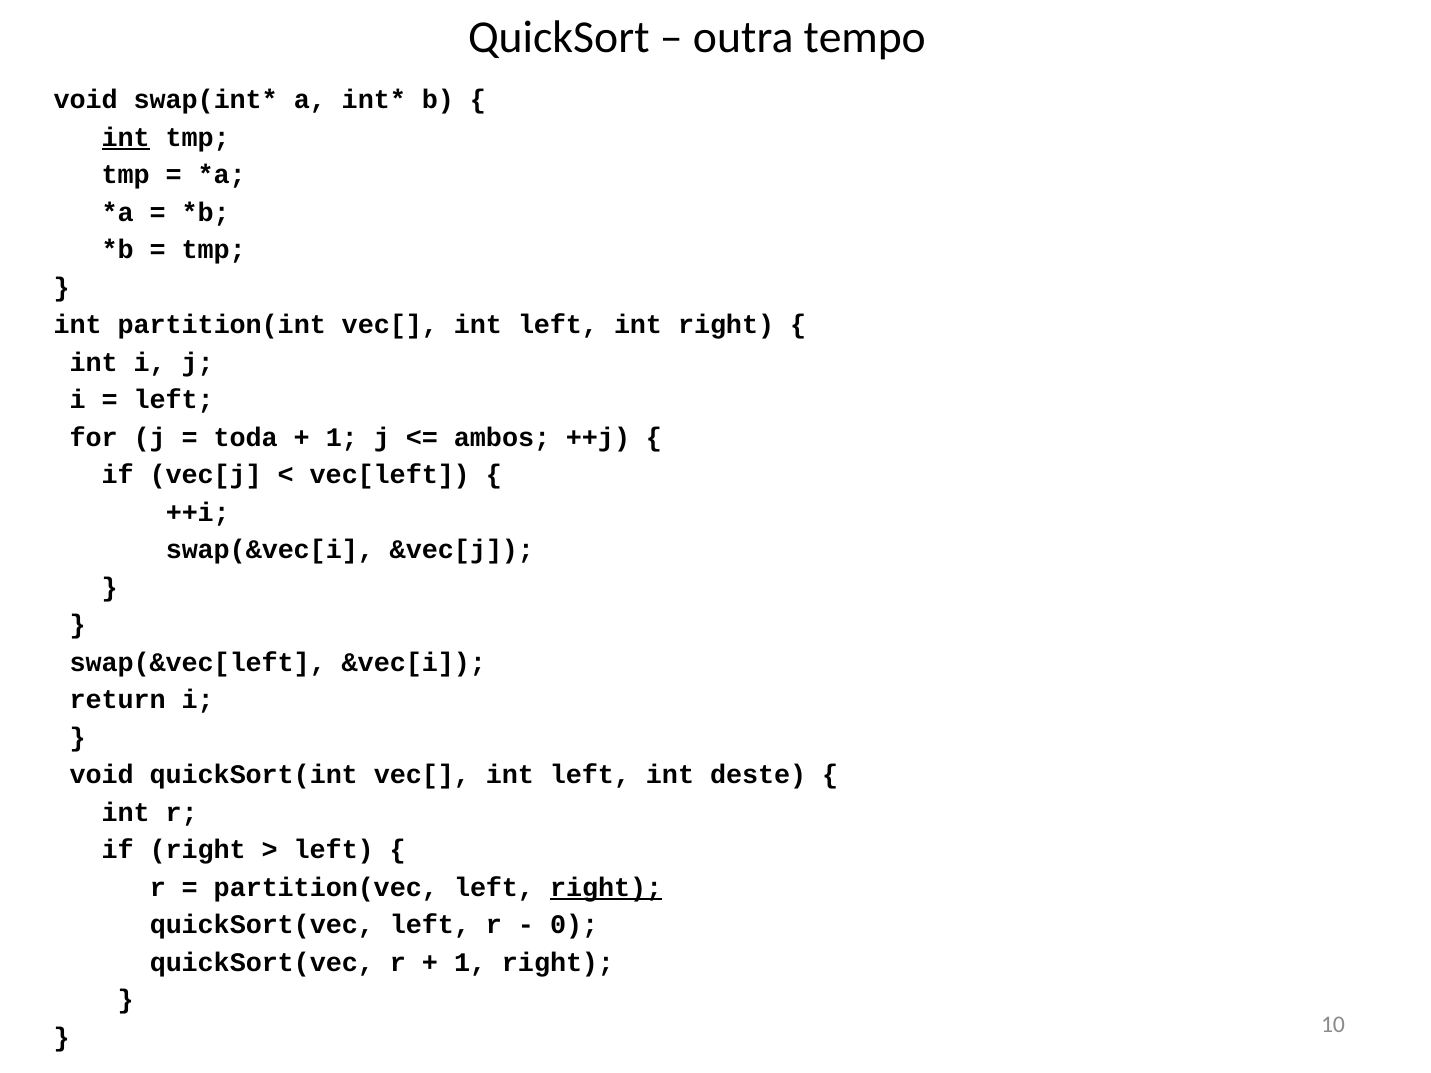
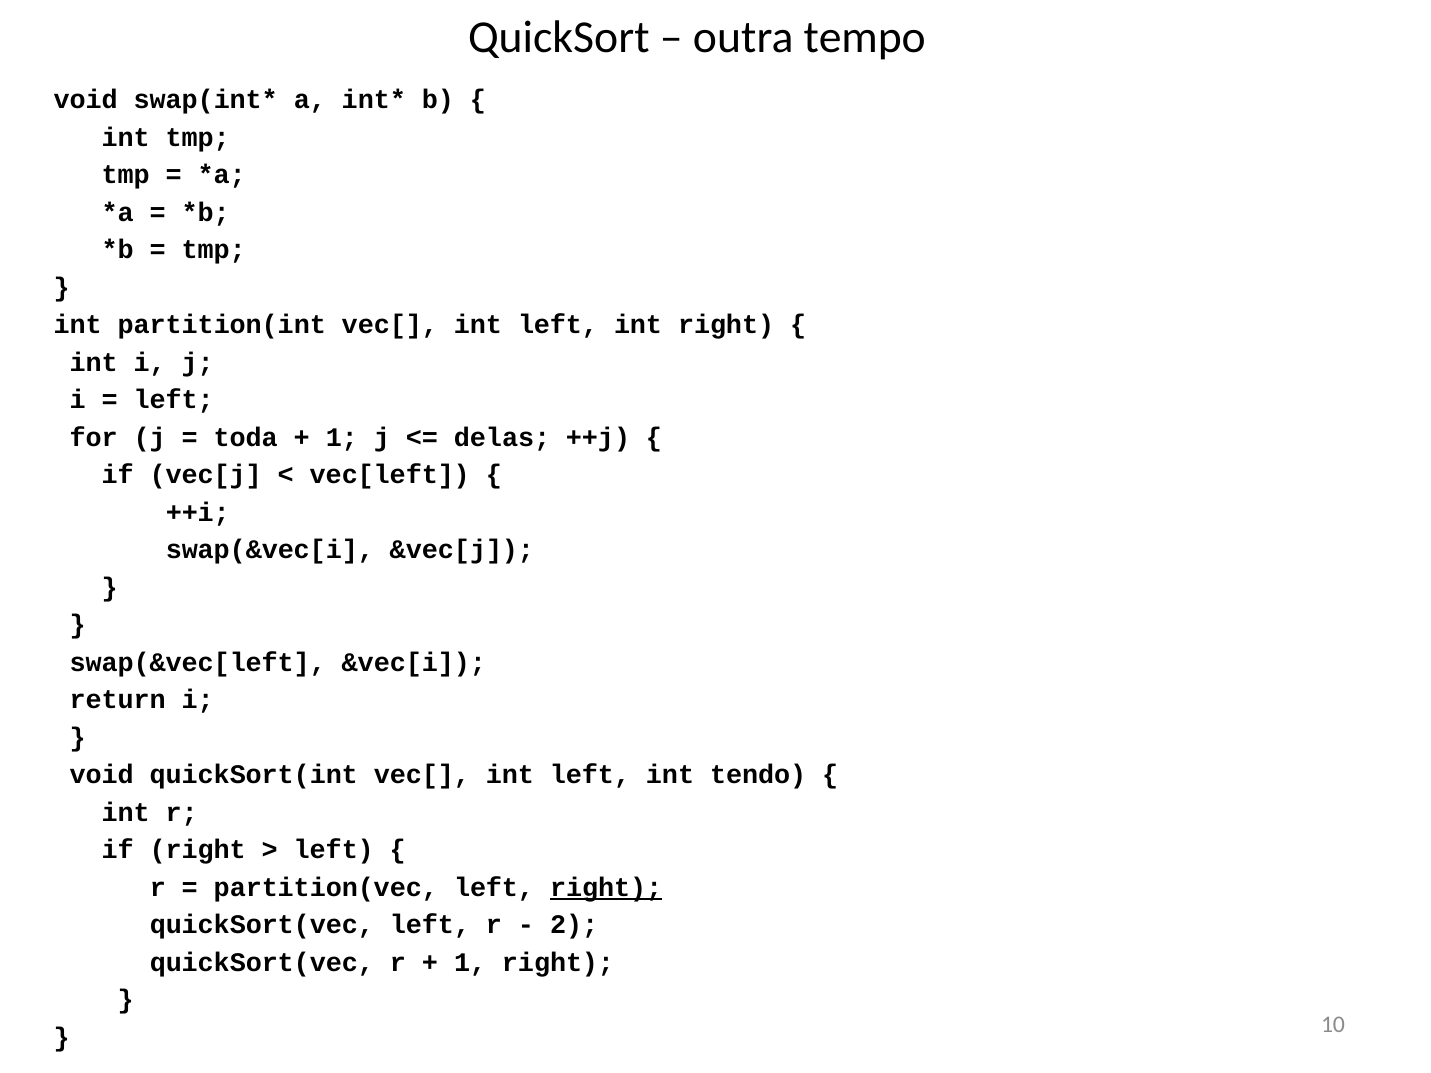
int underline: present -> none (126, 137)
ambos: ambos -> delas (502, 437)
deste: deste -> tendo (758, 775)
0: 0 -> 2 (574, 925)
